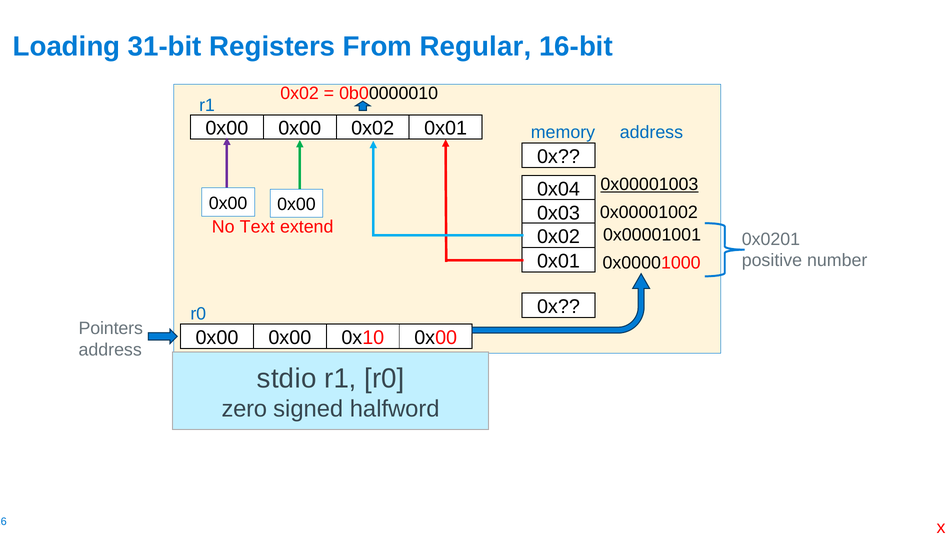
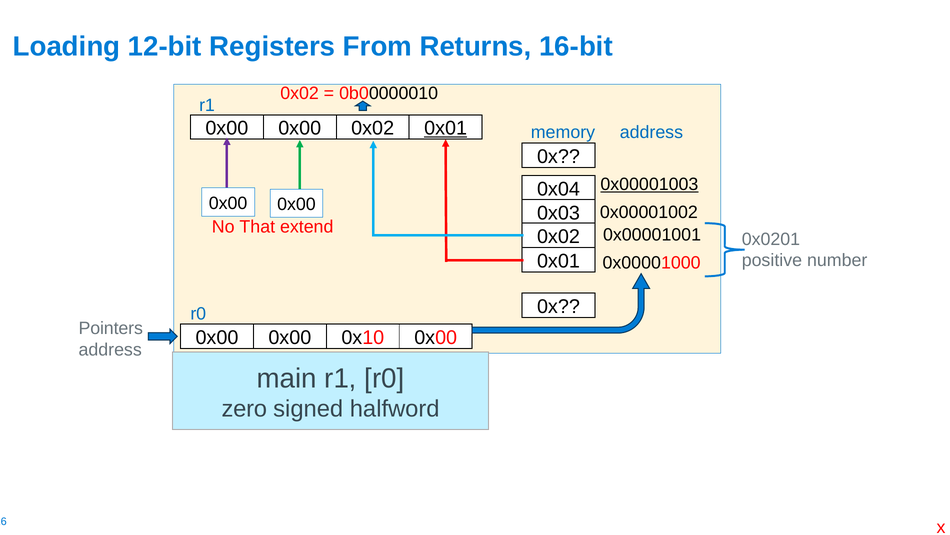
31-bit: 31-bit -> 12-bit (165, 46)
Regular: Regular -> Returns (476, 46)
0x01 underline: none -> present (446, 128)
Text: Text -> That (257, 227)
stdio: stdio -> main (287, 378)
